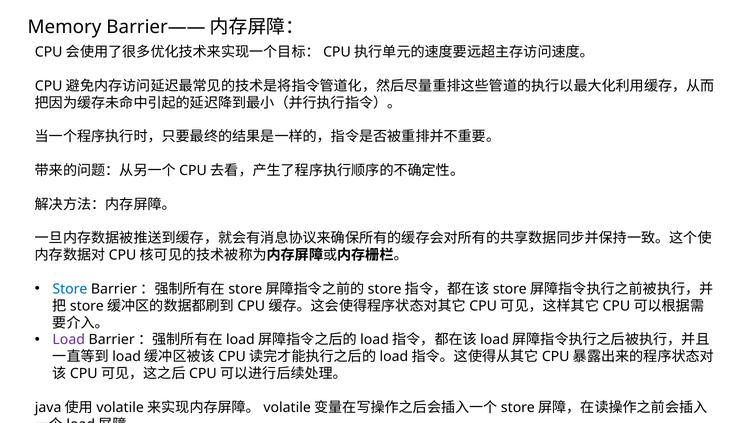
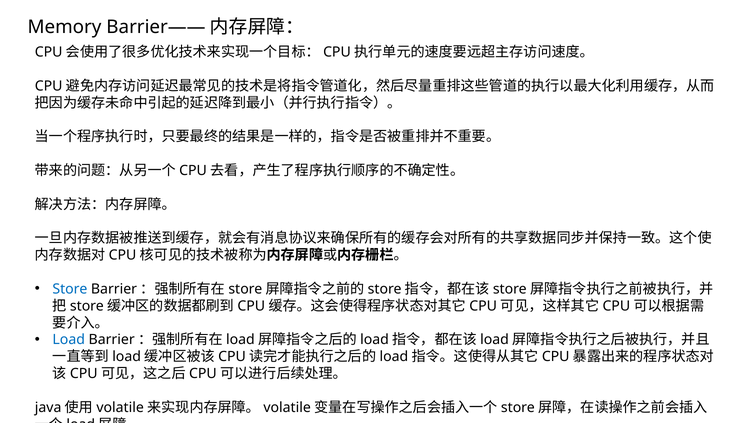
Load colour: purple -> blue (69, 340)
